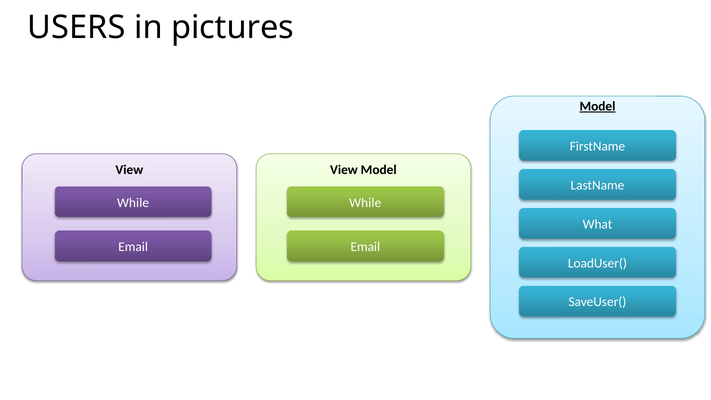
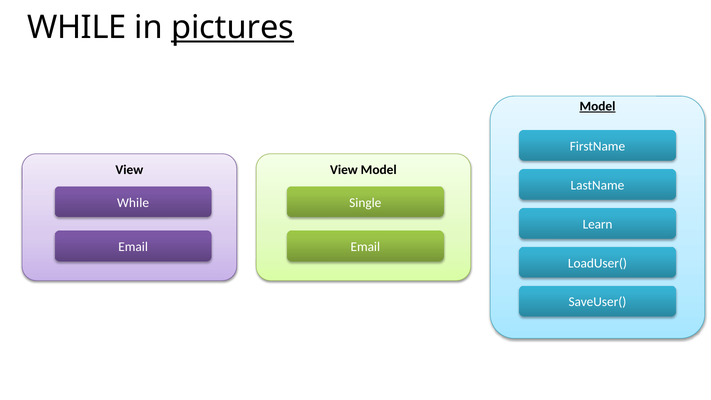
USERS: USERS -> WHILE (77, 28)
pictures underline: none -> present (233, 28)
While: While -> Single (365, 203)
What: What -> Learn (598, 224)
